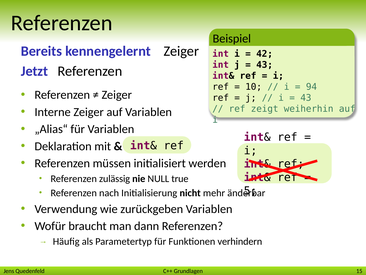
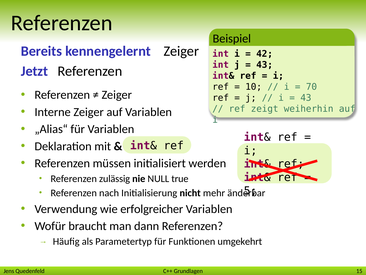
94: 94 -> 70 (311, 87)
zurückgeben: zurückgeben -> erfolgreicher (152, 209)
verhindern: verhindern -> umgekehrt (240, 241)
